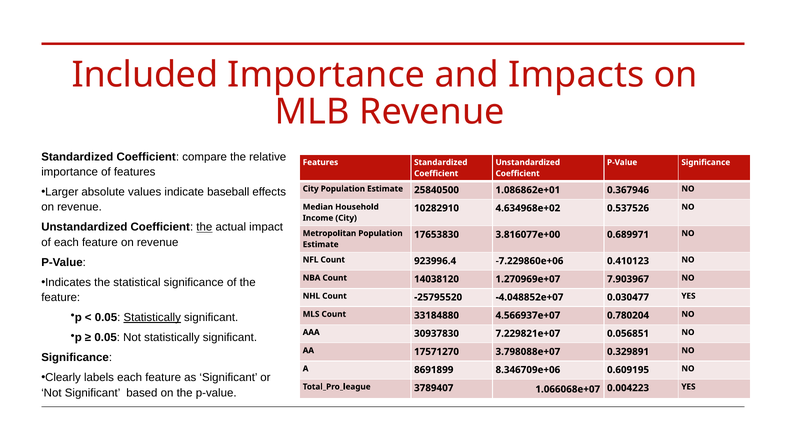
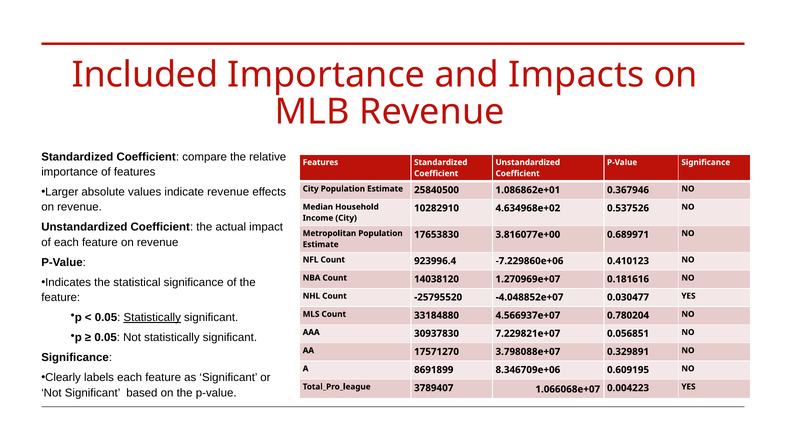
indicate baseball: baseball -> revenue (228, 192)
the underline: present -> none (204, 227)
7.903967: 7.903967 -> 0.181616 (628, 279)
